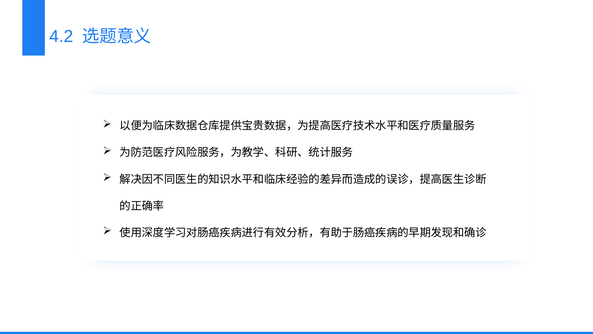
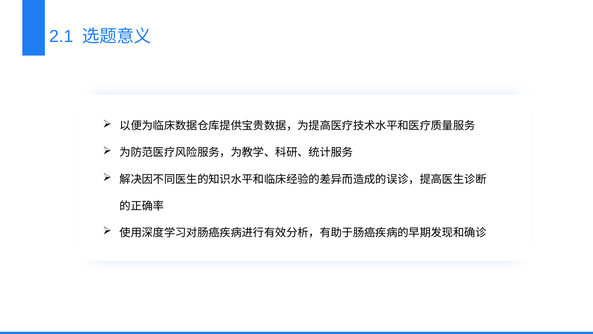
4.2: 4.2 -> 2.1 (61, 36)
